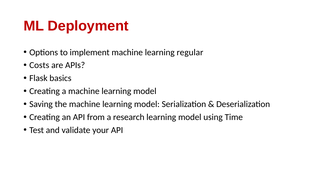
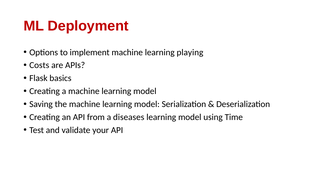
regular: regular -> playing (190, 52)
research: research -> diseases (129, 117)
